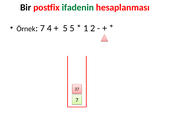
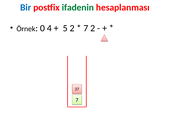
Bir colour: black -> blue (26, 7)
7: 7 -> 0 (42, 28)
5 5: 5 -> 2 (72, 28)
1: 1 -> 7 (86, 28)
